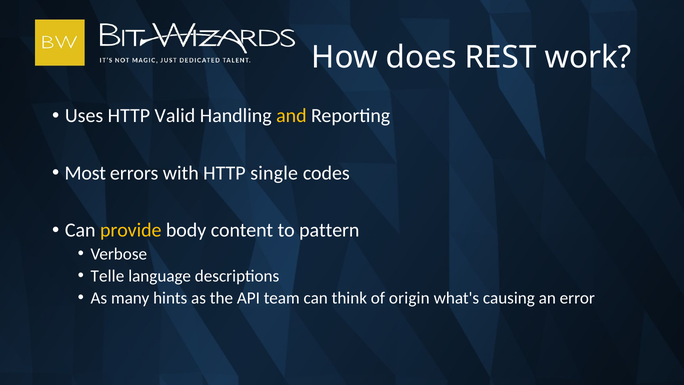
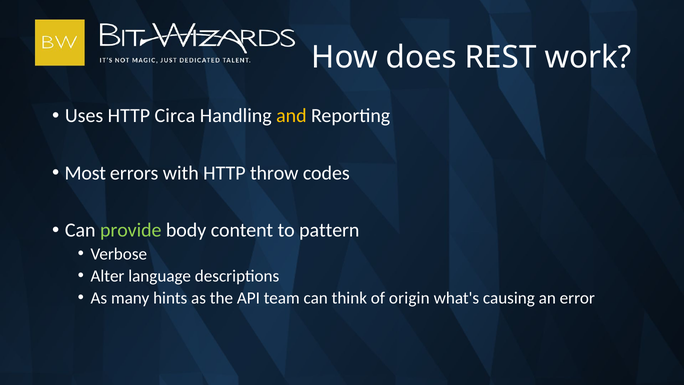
Valid: Valid -> Circa (175, 116)
single: single -> throw (274, 173)
provide colour: yellow -> light green (131, 230)
Telle: Telle -> Alter (108, 276)
